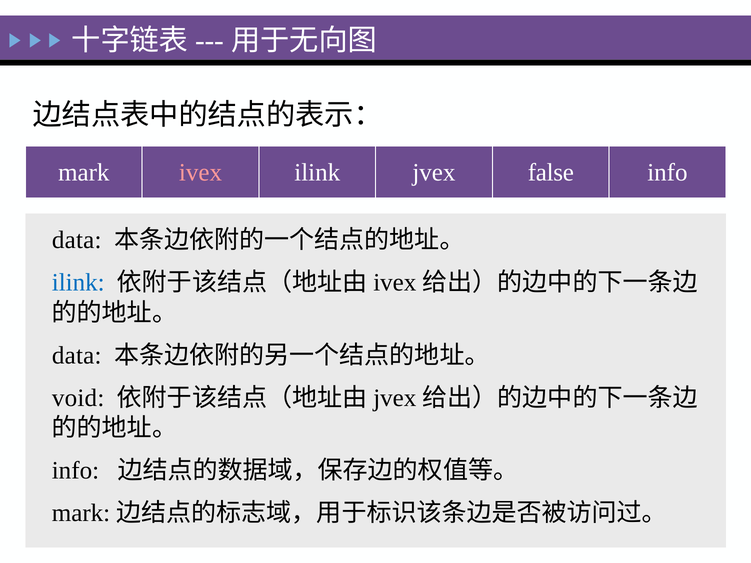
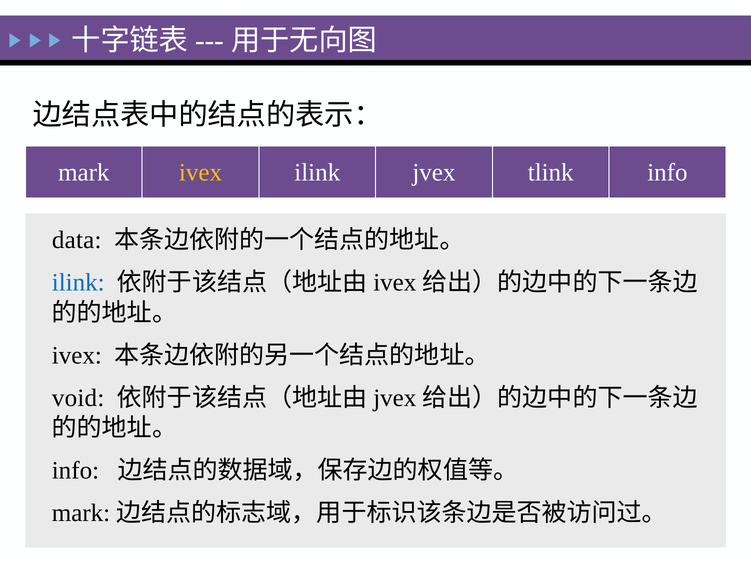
ivex colour: pink -> yellow (201, 173)
false: false -> tlink (551, 173)
data: data -> ivex (77, 355)
